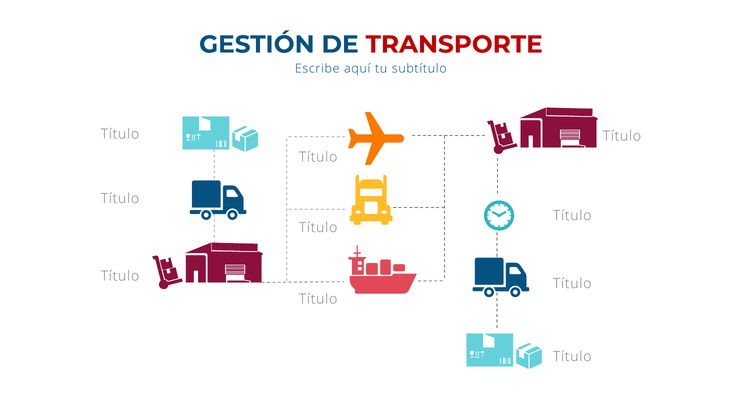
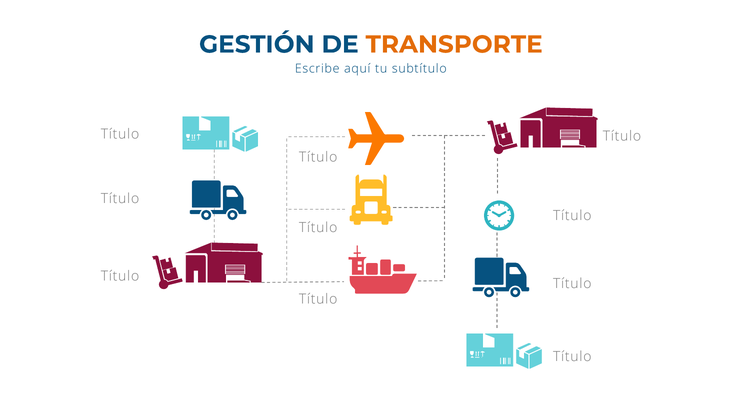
TRANSPORTE colour: red -> orange (454, 45)
